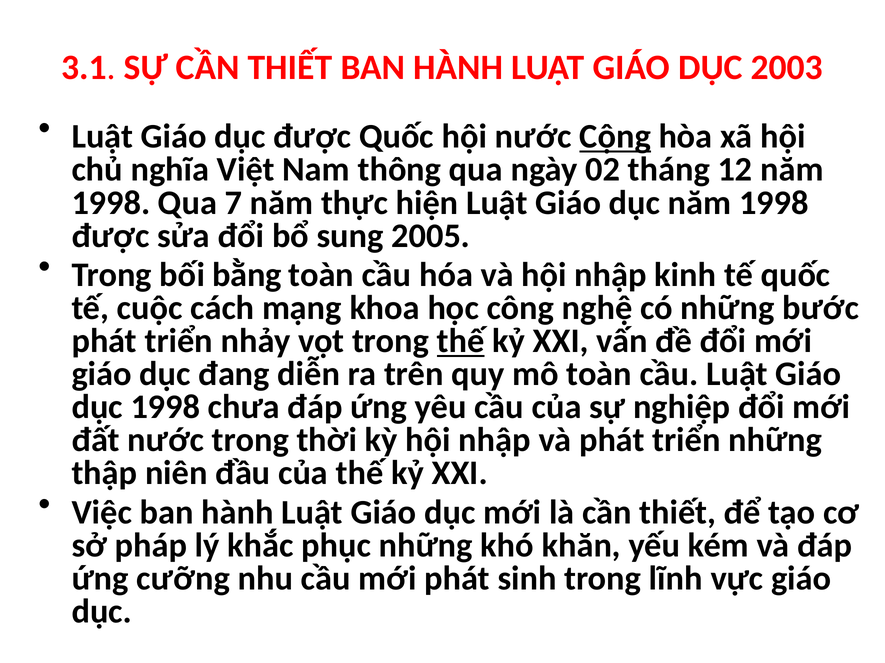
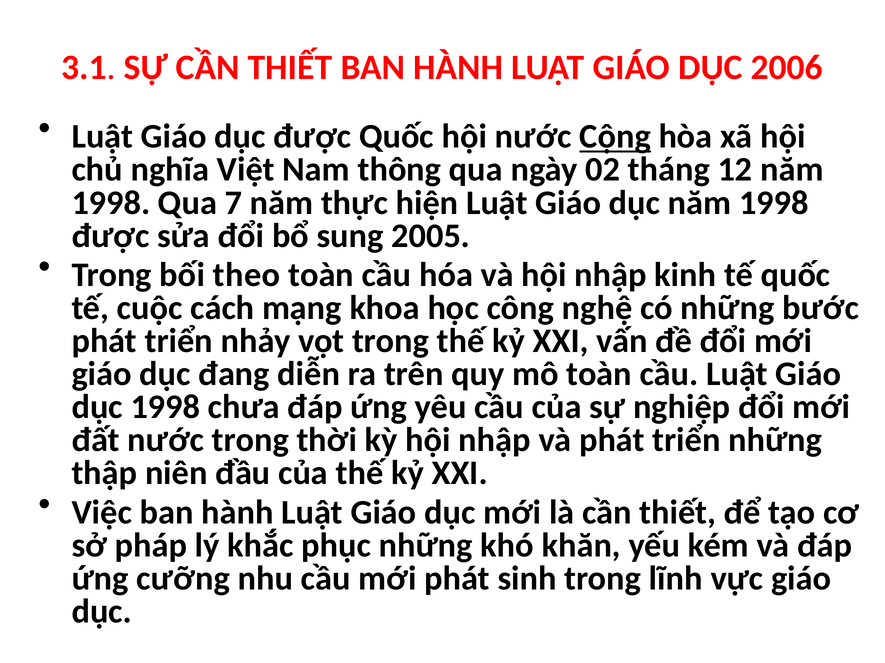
2003: 2003 -> 2006 (787, 67)
bằng: bằng -> theo (247, 275)
thế underline: present -> none (461, 341)
